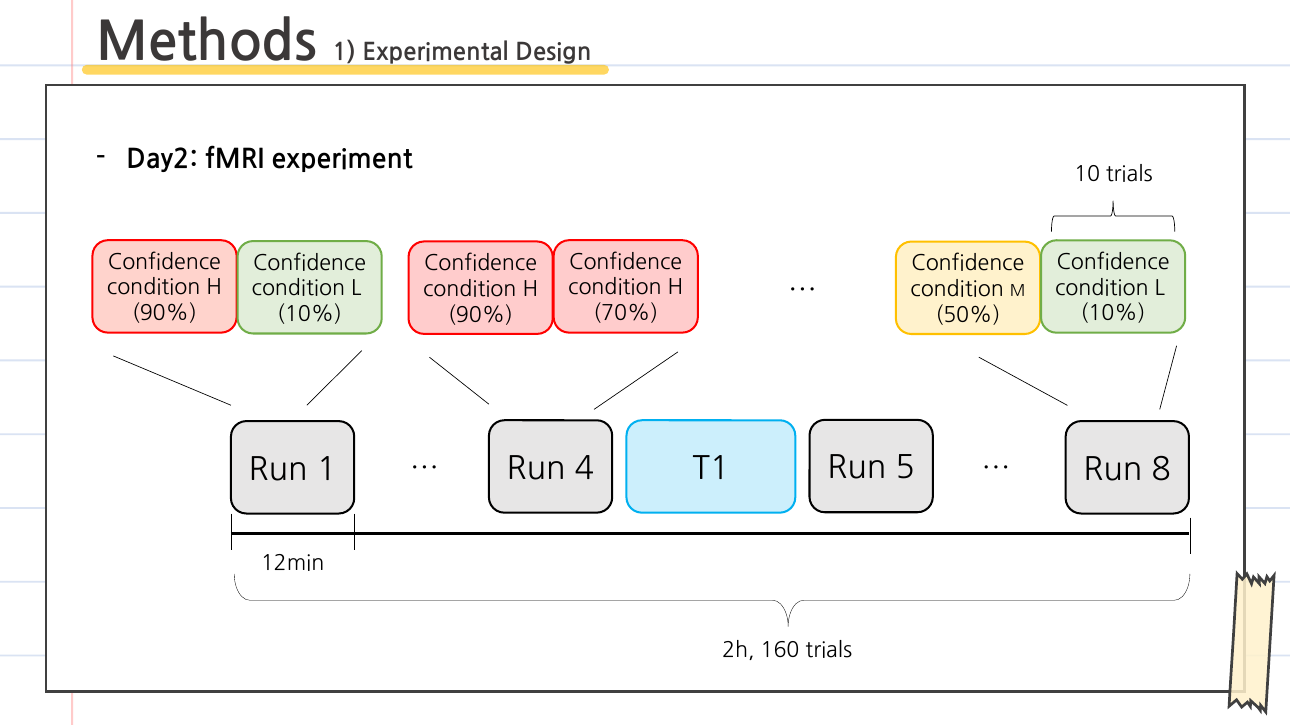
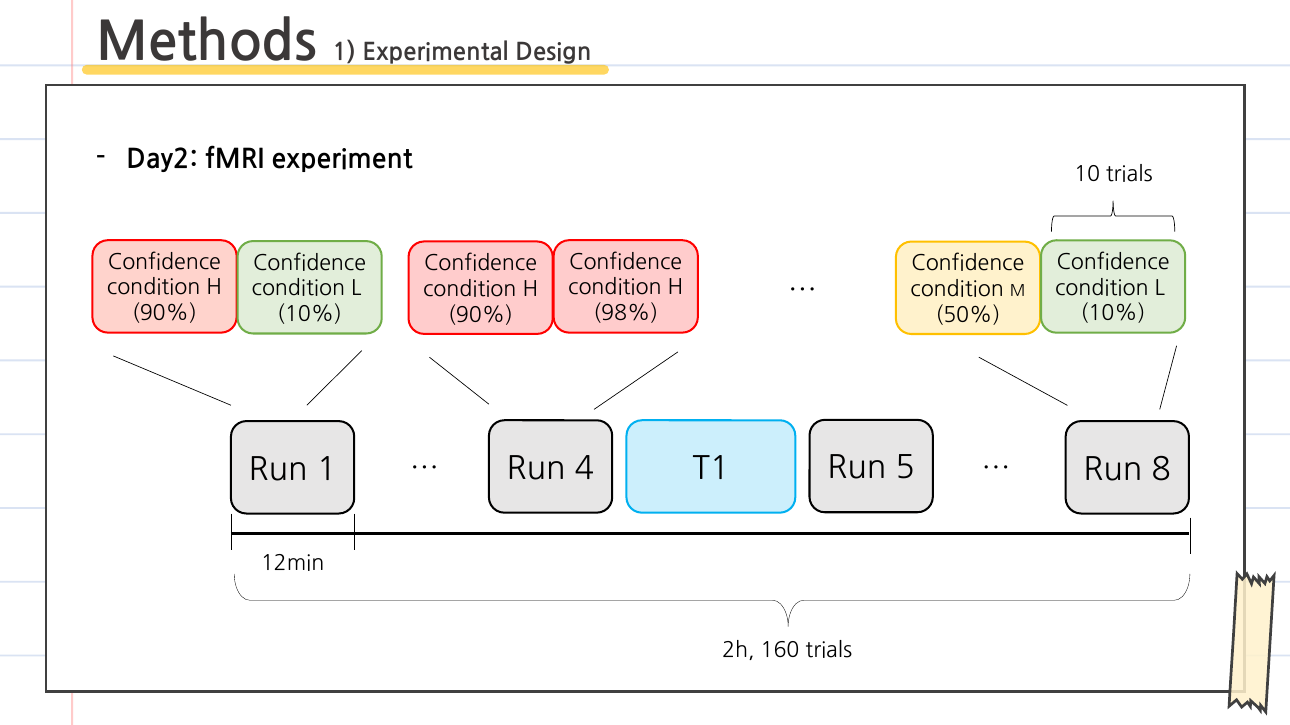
70%: 70% -> 98% (626, 314)
